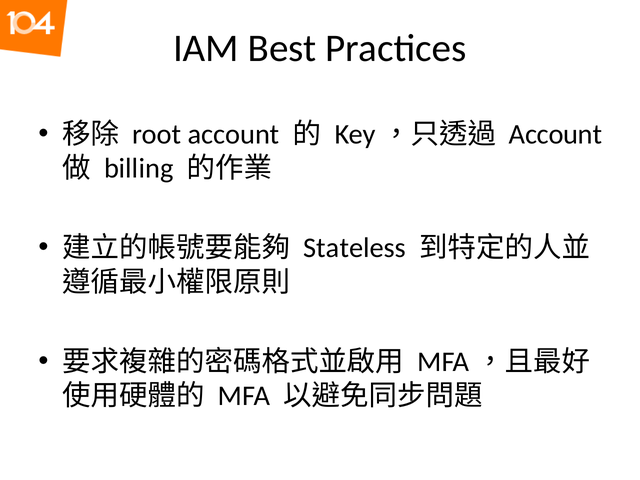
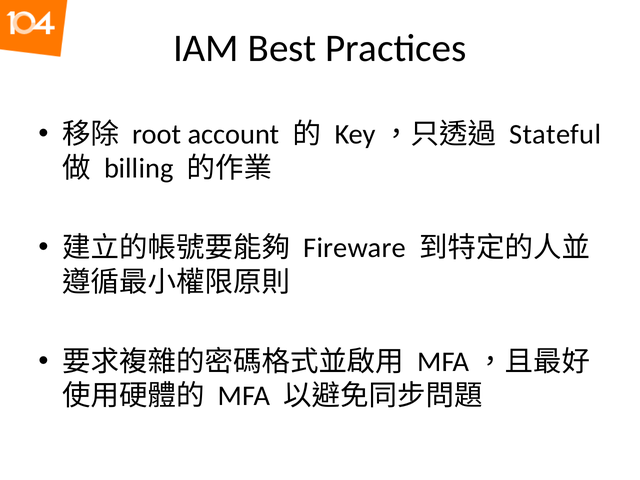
Account: Account -> Stateful (555, 134)
Stateless: Stateless -> Fireware (355, 248)
